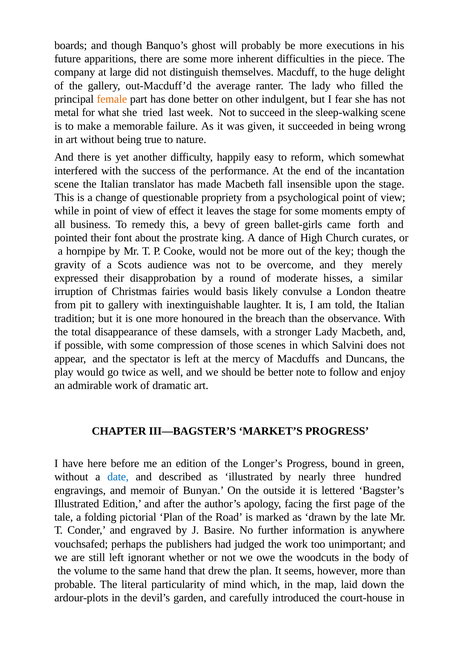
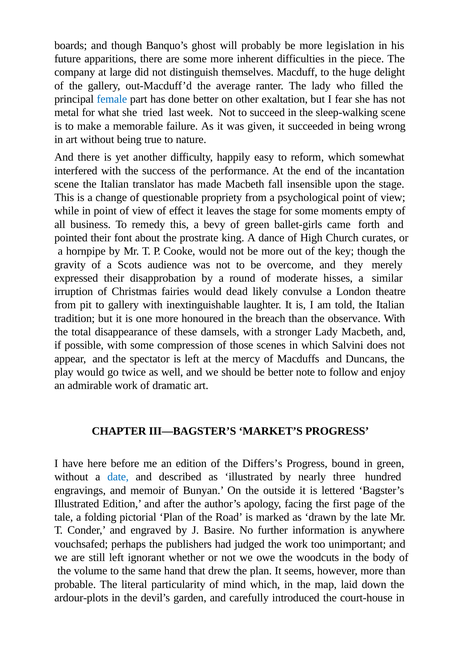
executions: executions -> legislation (350, 45)
female colour: orange -> blue (112, 99)
indulgent: indulgent -> exaltation (285, 99)
basis: basis -> dead (237, 291)
Longer’s: Longer’s -> Differs’s (262, 463)
